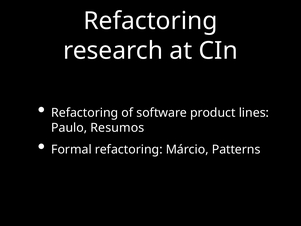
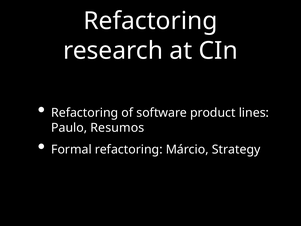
Patterns: Patterns -> Strategy (236, 149)
